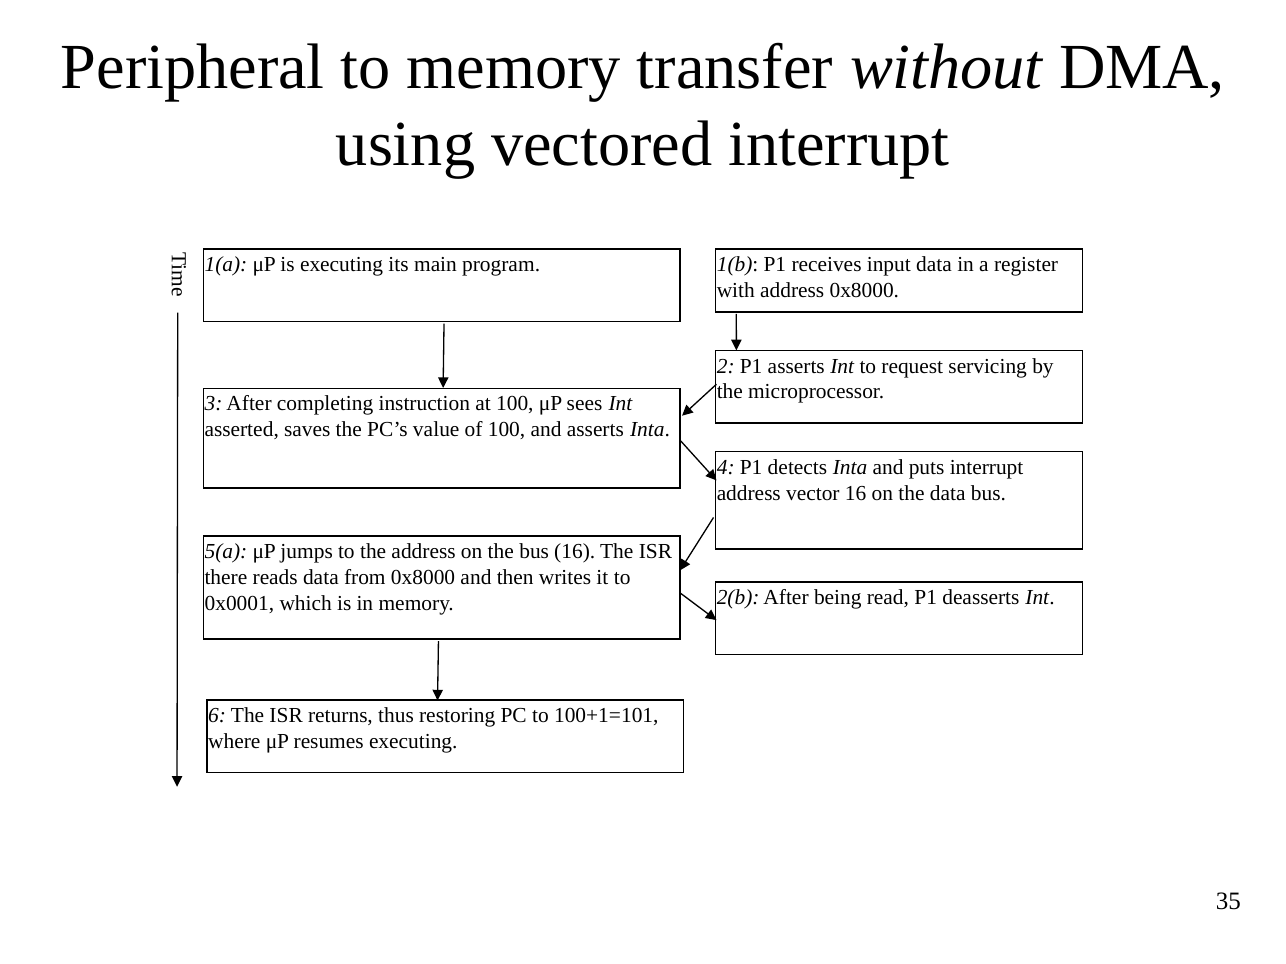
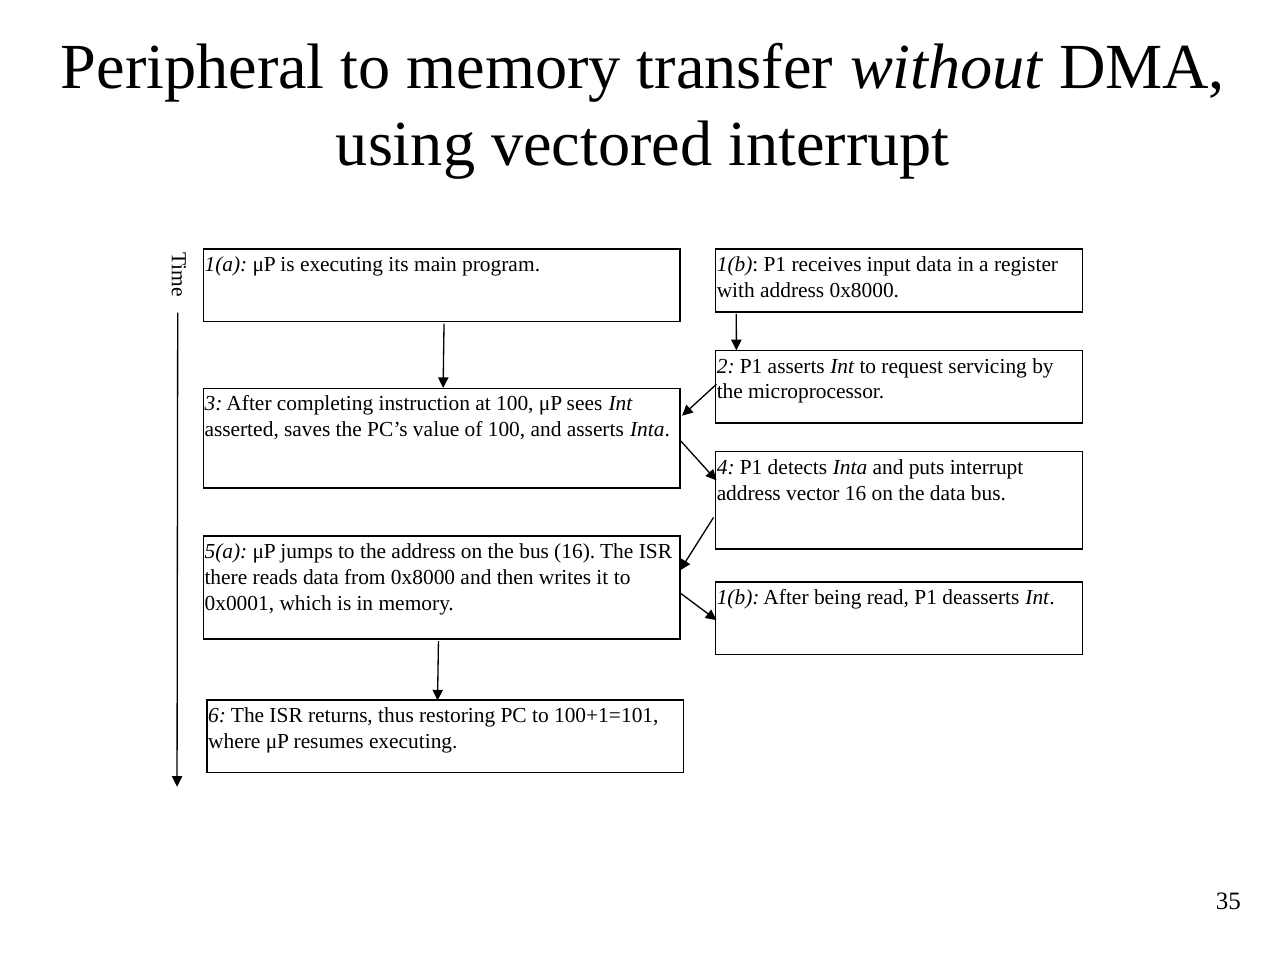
2(b: 2(b -> 1(b (738, 598)
